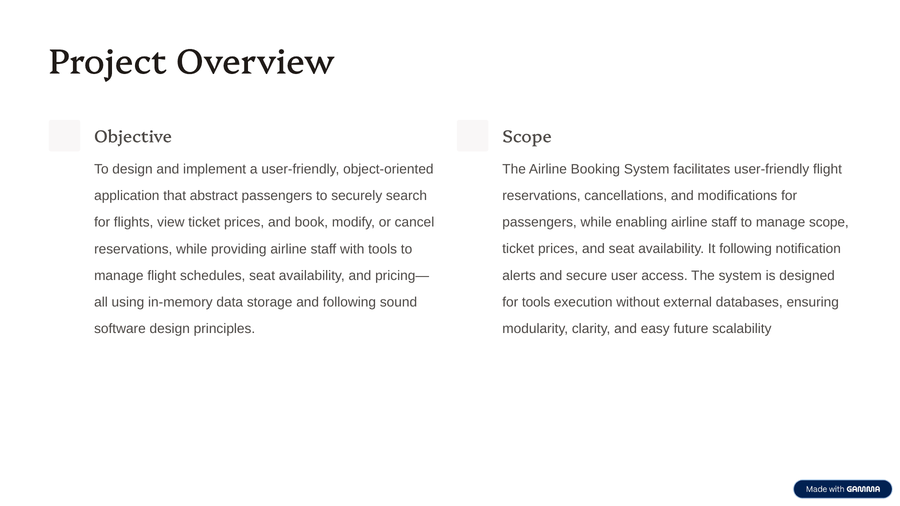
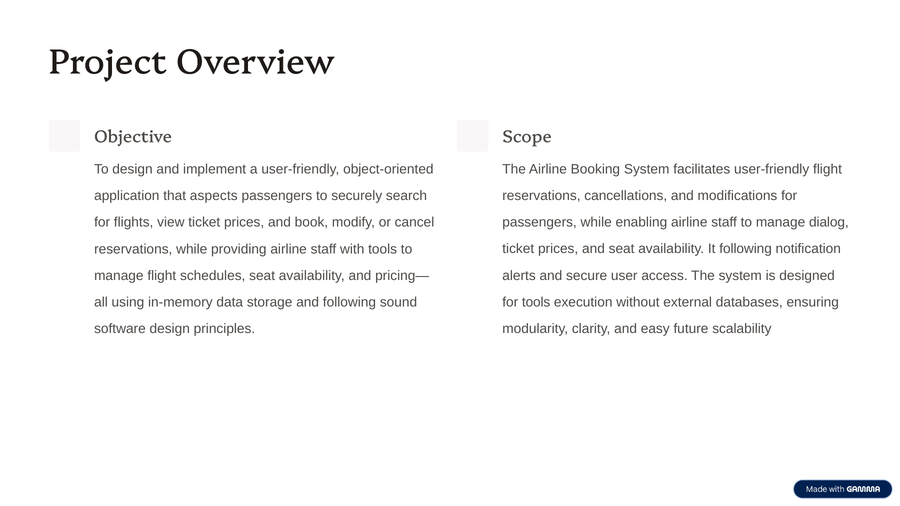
abstract: abstract -> aspects (214, 196)
manage scope: scope -> dialog (829, 223)
